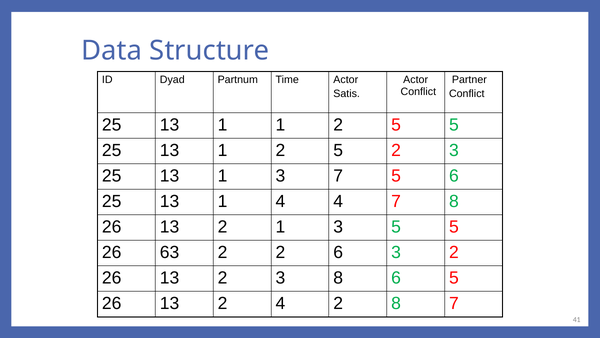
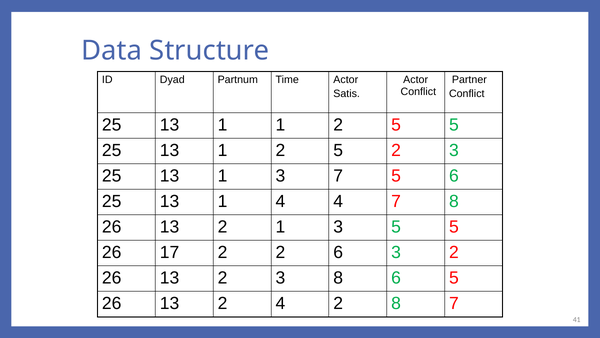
63: 63 -> 17 (170, 252)
